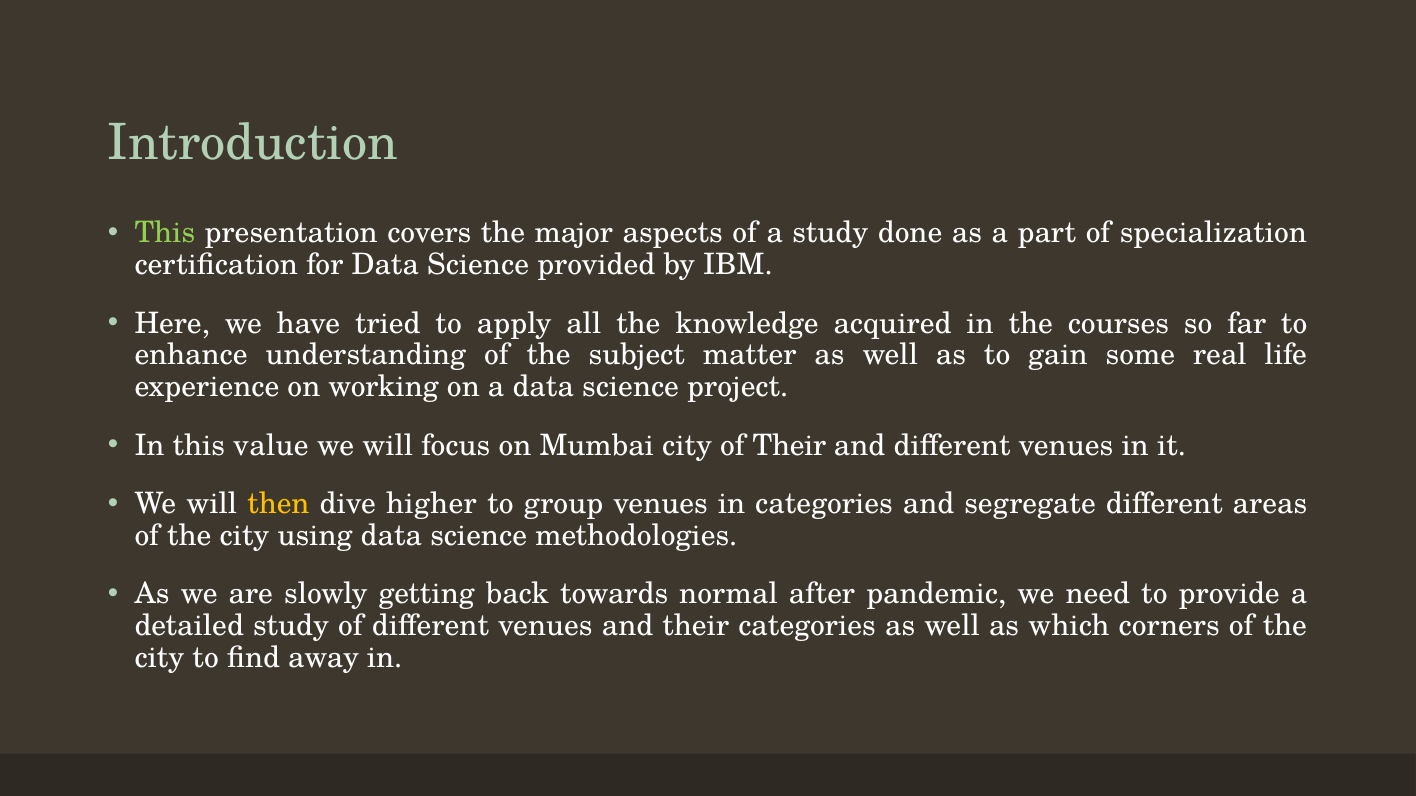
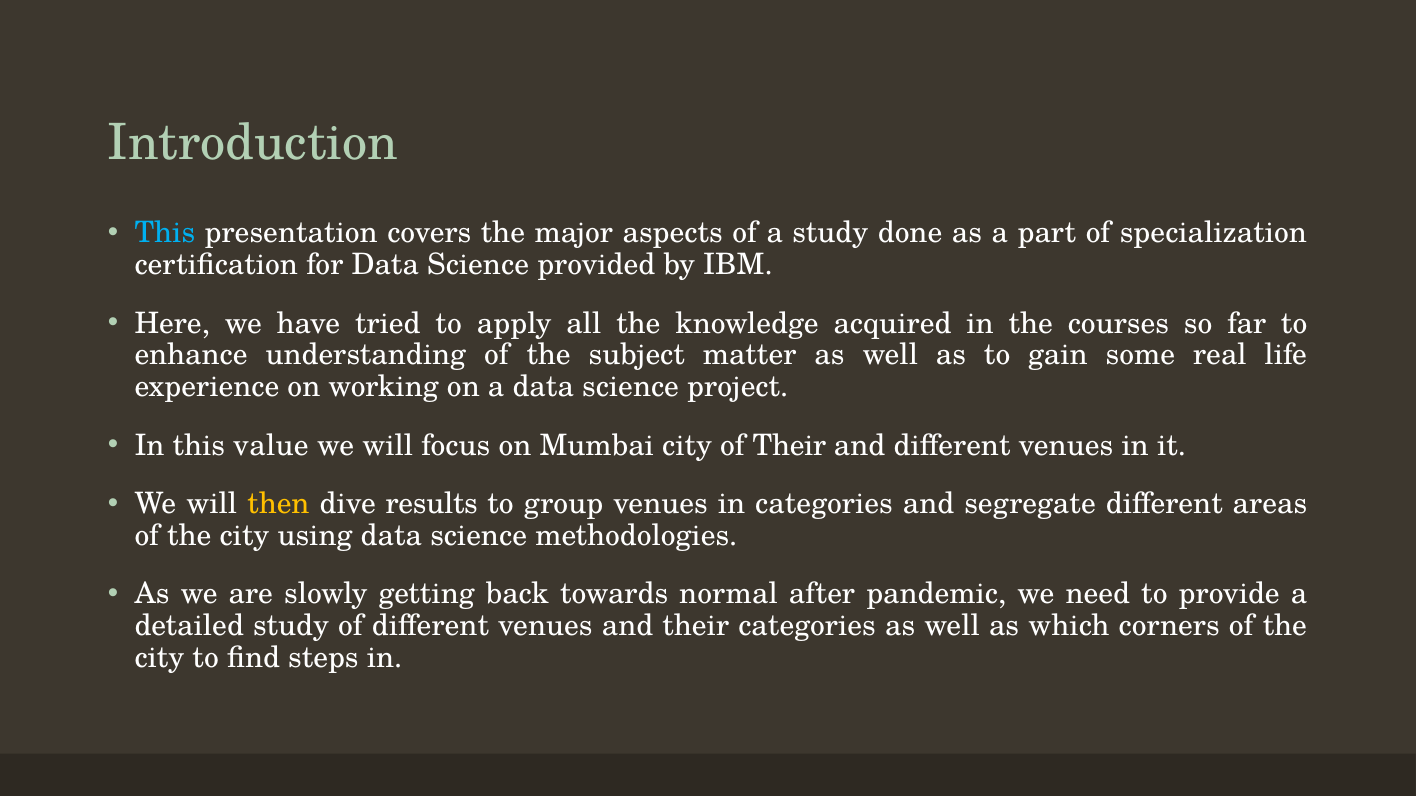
This colour: light green -> light blue (165, 233)
higher: higher -> results (432, 504)
away: away -> steps (323, 658)
